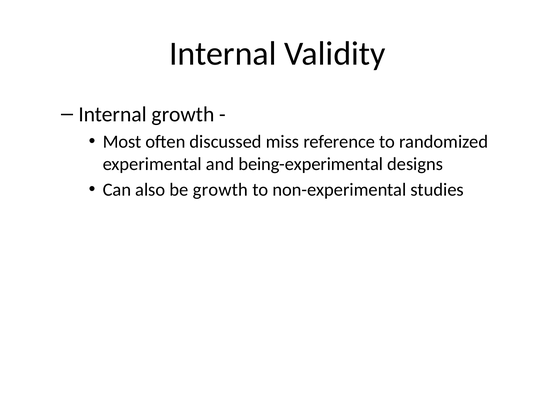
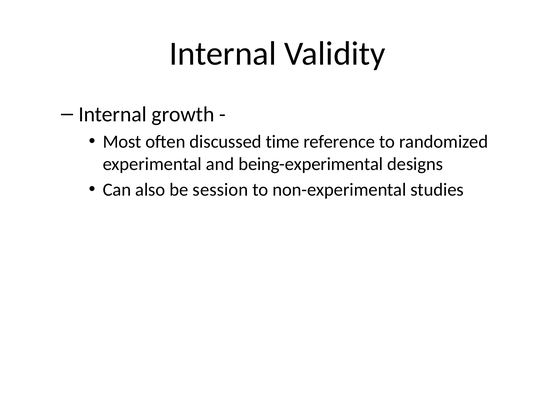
miss: miss -> time (283, 142)
be growth: growth -> session (220, 190)
